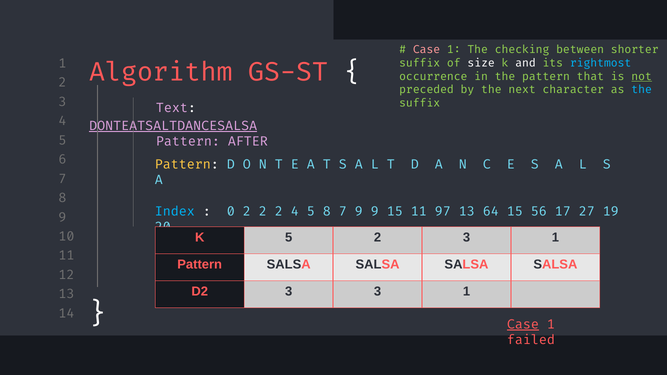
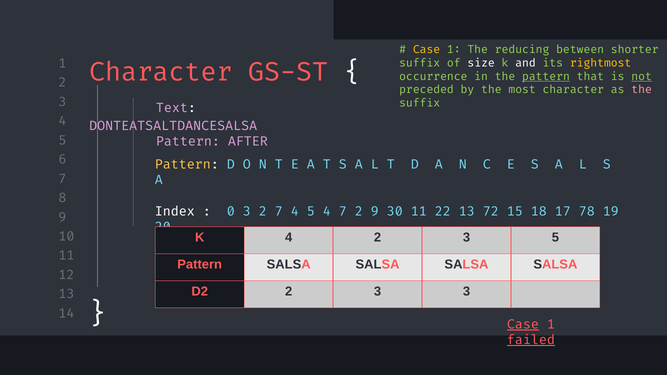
Case colour: pink -> yellow (427, 50)
checking: checking -> reducing (522, 50)
rightmost colour: light blue -> yellow (601, 63)
Algorithm: Algorithm -> Character (161, 72)
pattern underline: none -> present (546, 76)
next: next -> most (522, 90)
the colour: light blue -> pink (642, 90)
DONTEATSALTDANCESALSA underline: present -> none (173, 126)
Index colour: light blue -> white (175, 211)
0 2: 2 -> 3 (247, 211)
2: 2 -> 7 (279, 211)
5 8: 8 -> 4 (327, 211)
7 9: 9 -> 2 (359, 211)
9 15: 15 -> 30 (395, 211)
97: 97 -> 22 (443, 211)
64: 64 -> 72 (491, 211)
56: 56 -> 18 (539, 211)
27: 27 -> 78 (587, 211)
K 5: 5 -> 4 (289, 238)
2 3 1: 1 -> 5 (555, 238)
D2 3: 3 -> 2 (289, 292)
1: 1 -> 3 (466, 292)
failed underline: none -> present (531, 340)
